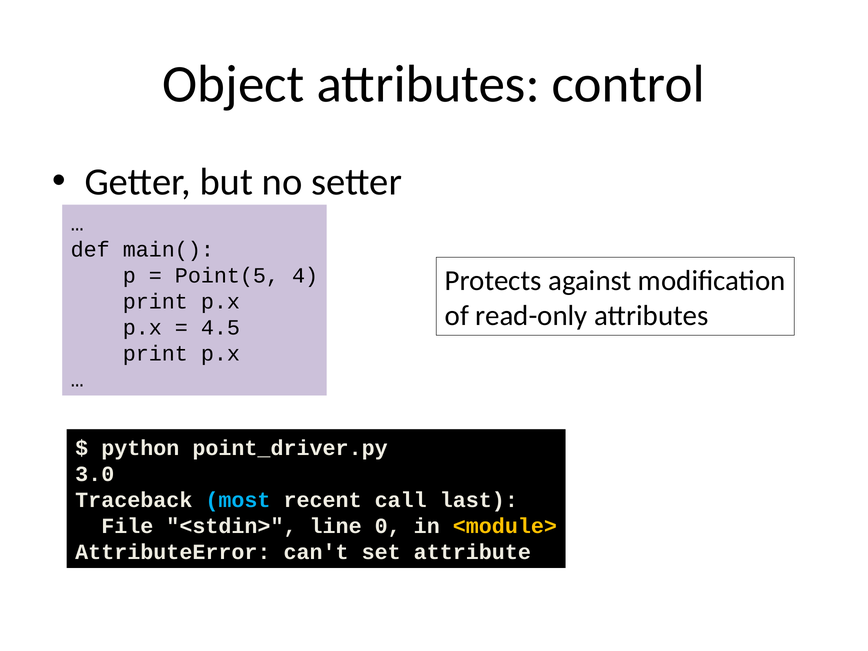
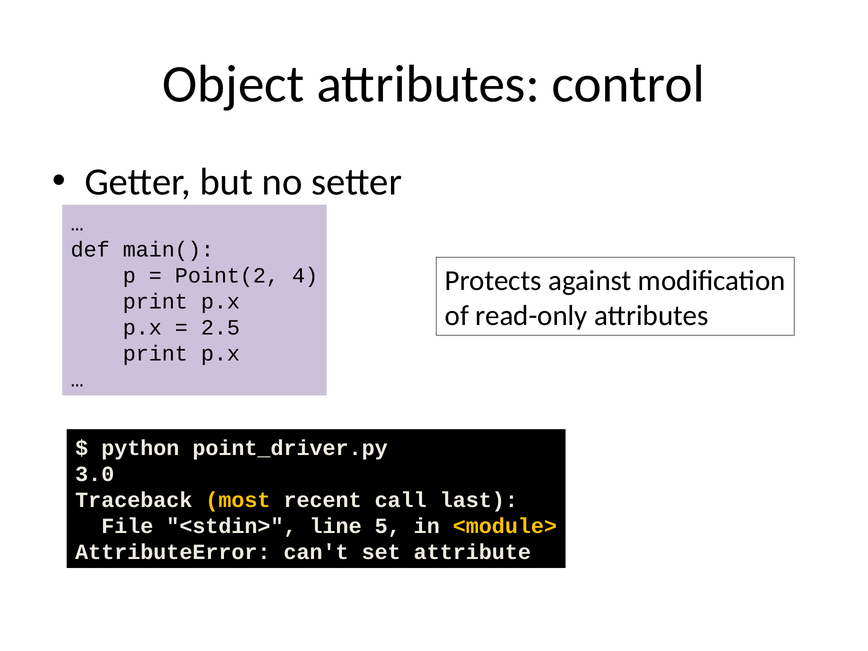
Point(5: Point(5 -> Point(2 (227, 276)
4.5: 4.5 -> 2.5 (220, 328)
most colour: light blue -> yellow (238, 500)
0: 0 -> 5 (388, 526)
